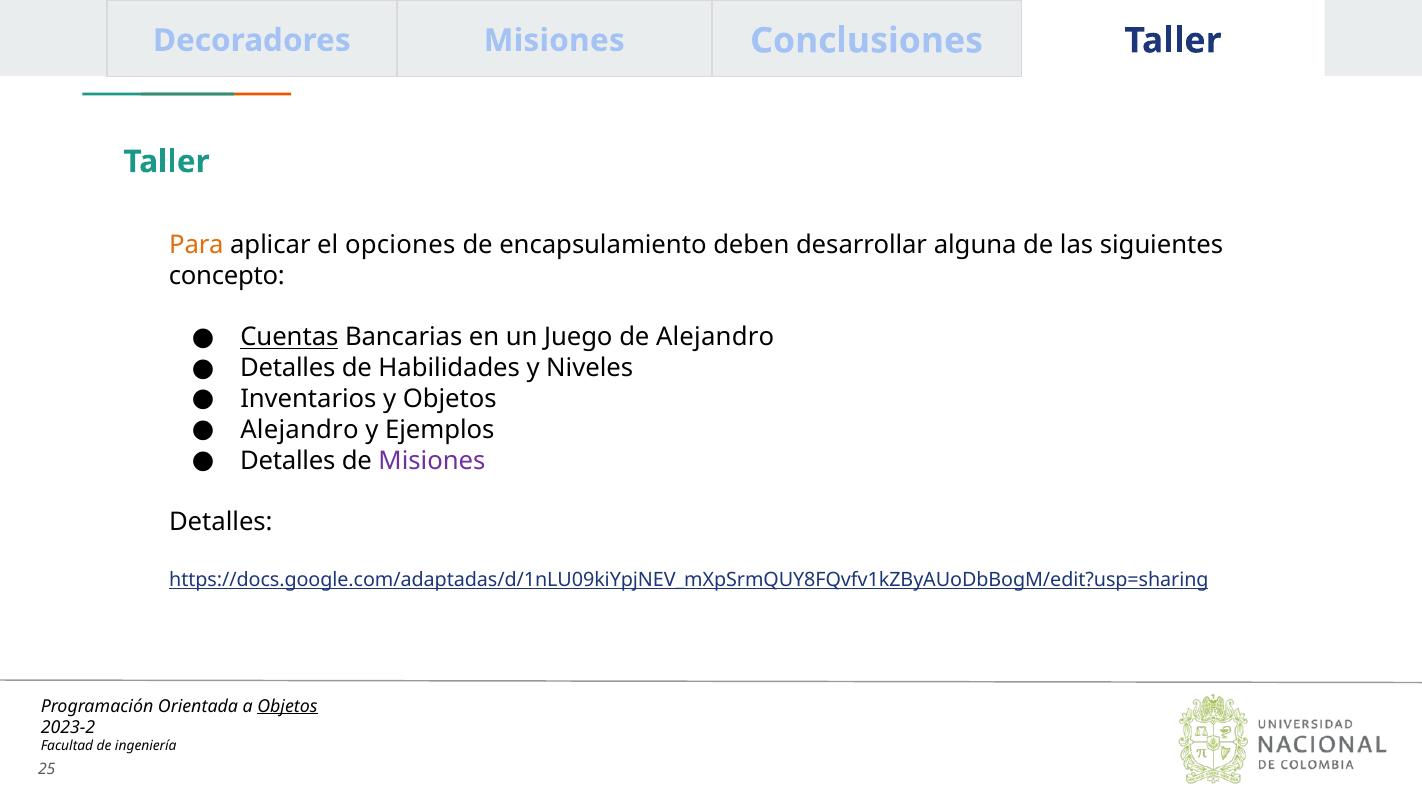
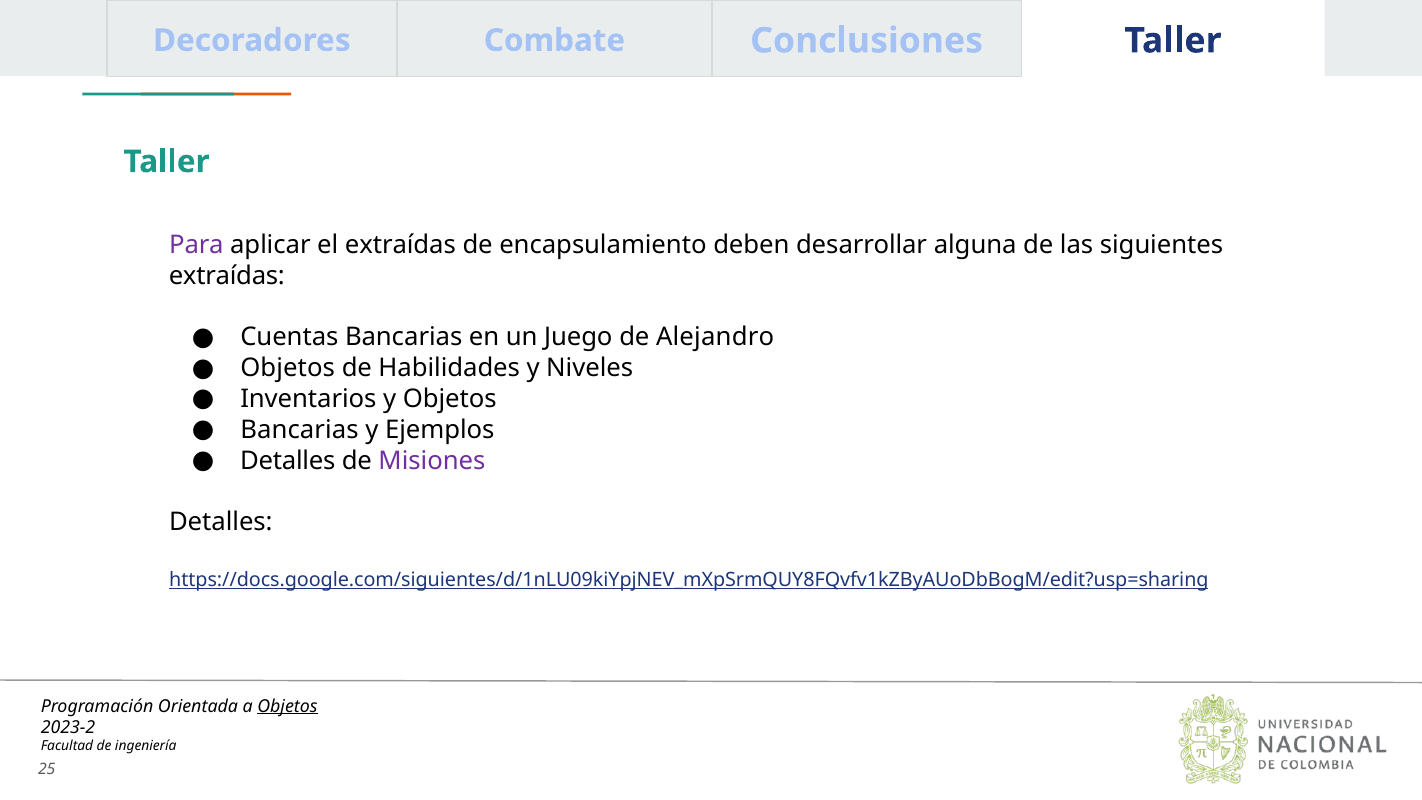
Decoradores Misiones: Misiones -> Combate (554, 40)
Para colour: orange -> purple (196, 245)
el opciones: opciones -> extraídas (400, 245)
concepto: concepto -> extraídas (227, 276)
Cuentas underline: present -> none (289, 337)
Detalles: Detalles -> Objetos (288, 368)
Alejandro: Alejandro -> Bancarias (299, 430)
https://docs.google.com/adaptadas/d/1nLU09kiYpjNEV_mXpSrmQUY8FQvfv1kZByAUoDbBogM/edit?usp=sharing: https://docs.google.com/adaptadas/d/1nLU09kiYpjNEV_mXpSrmQUY8FQvfv1kZByAUoDbBogM/edit?usp=sharing -> https://docs.google.com/siguientes/d/1nLU09kiYpjNEV_mXpSrmQUY8FQvfv1kZByAUoDbBogM/edit?usp=sharing (689, 580)
